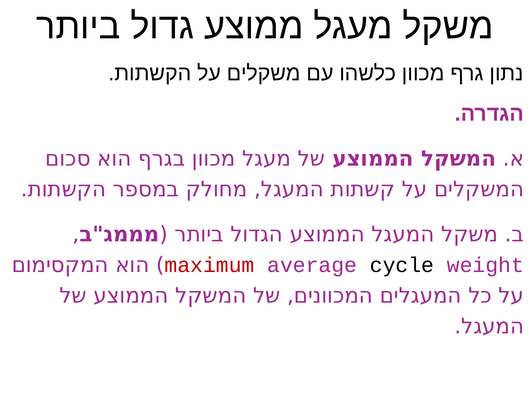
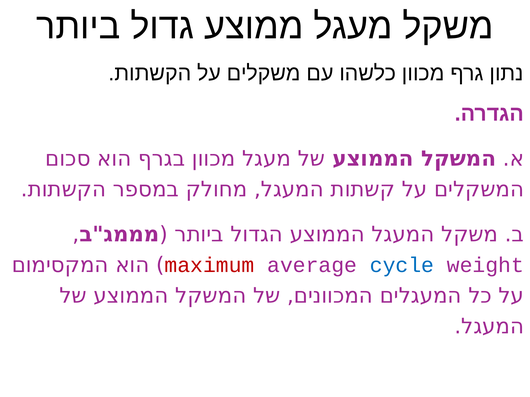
cycle colour: black -> blue (402, 265)
